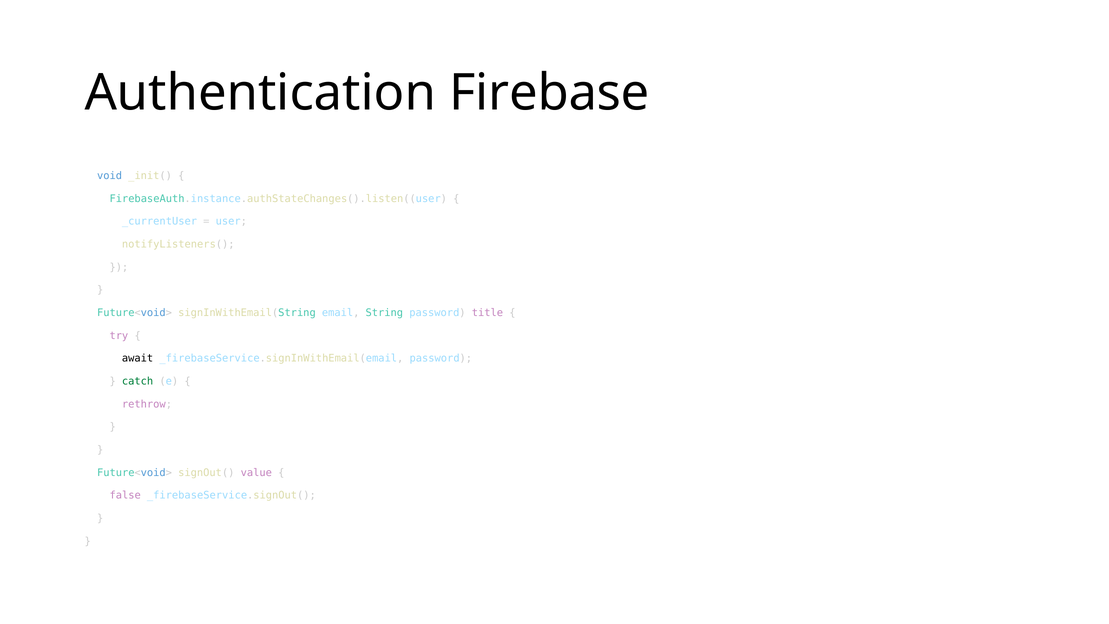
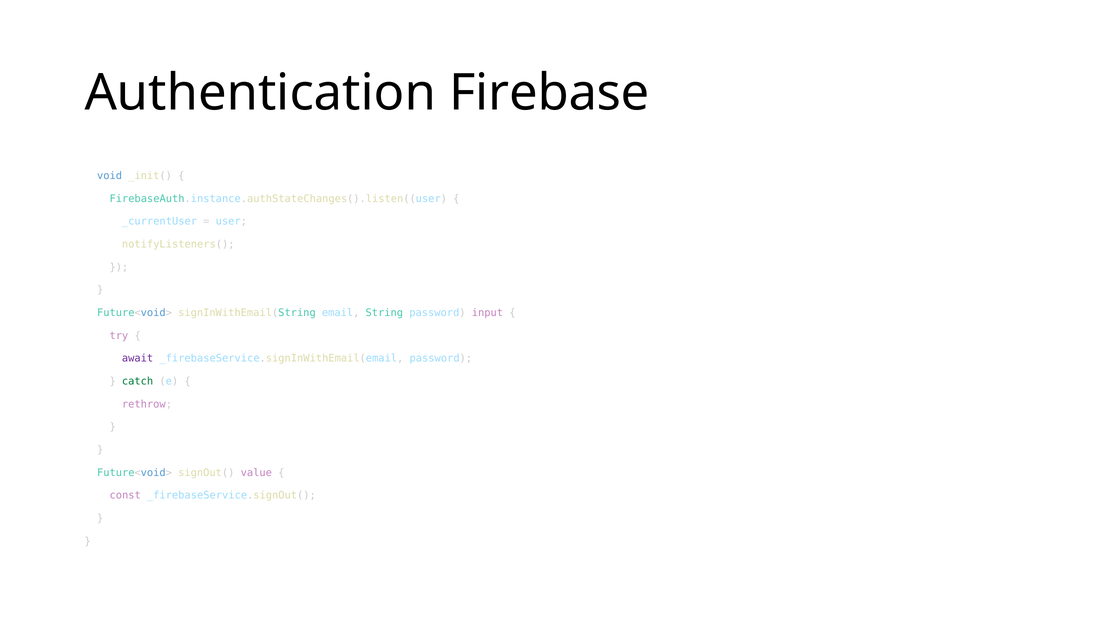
title: title -> input (487, 313)
await colour: black -> purple (138, 358)
false: false -> const (125, 495)
